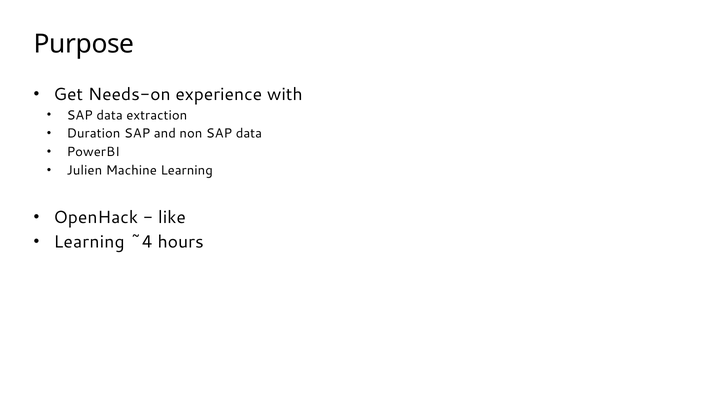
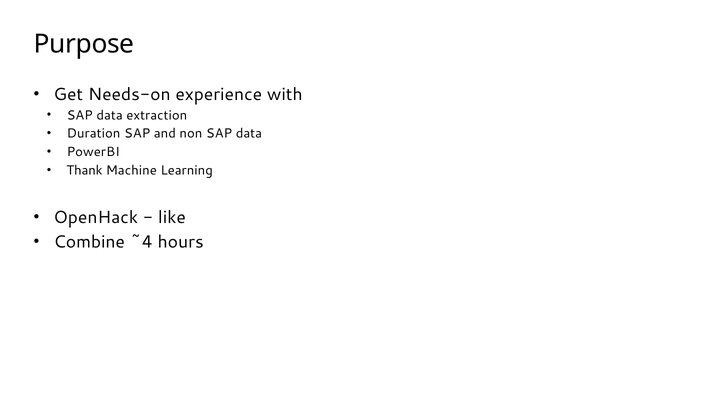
Julien: Julien -> Thank (85, 170)
Learning: Learning -> Combine (89, 242)
